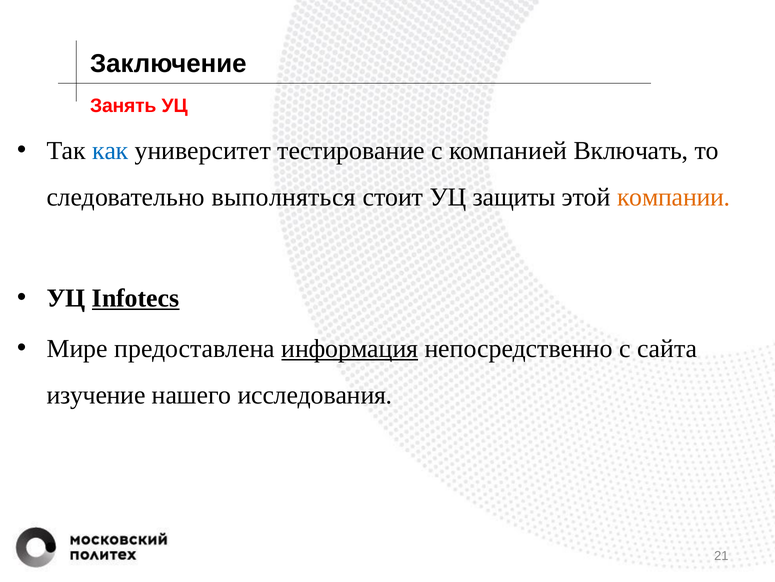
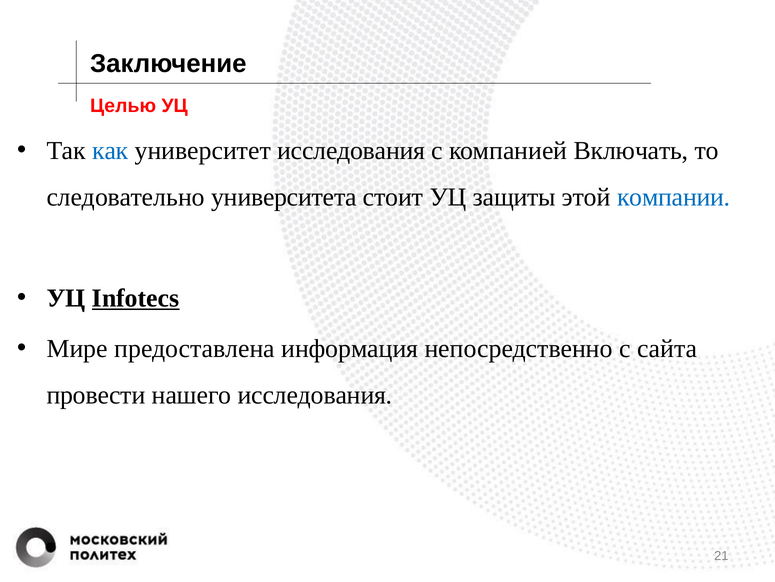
Занять: Занять -> Целью (123, 106)
университет тестирование: тестирование -> исследования (351, 151)
выполняться: выполняться -> университета (284, 197)
компании colour: orange -> blue (674, 197)
информация underline: present -> none (350, 348)
изучение: изучение -> провести (96, 395)
